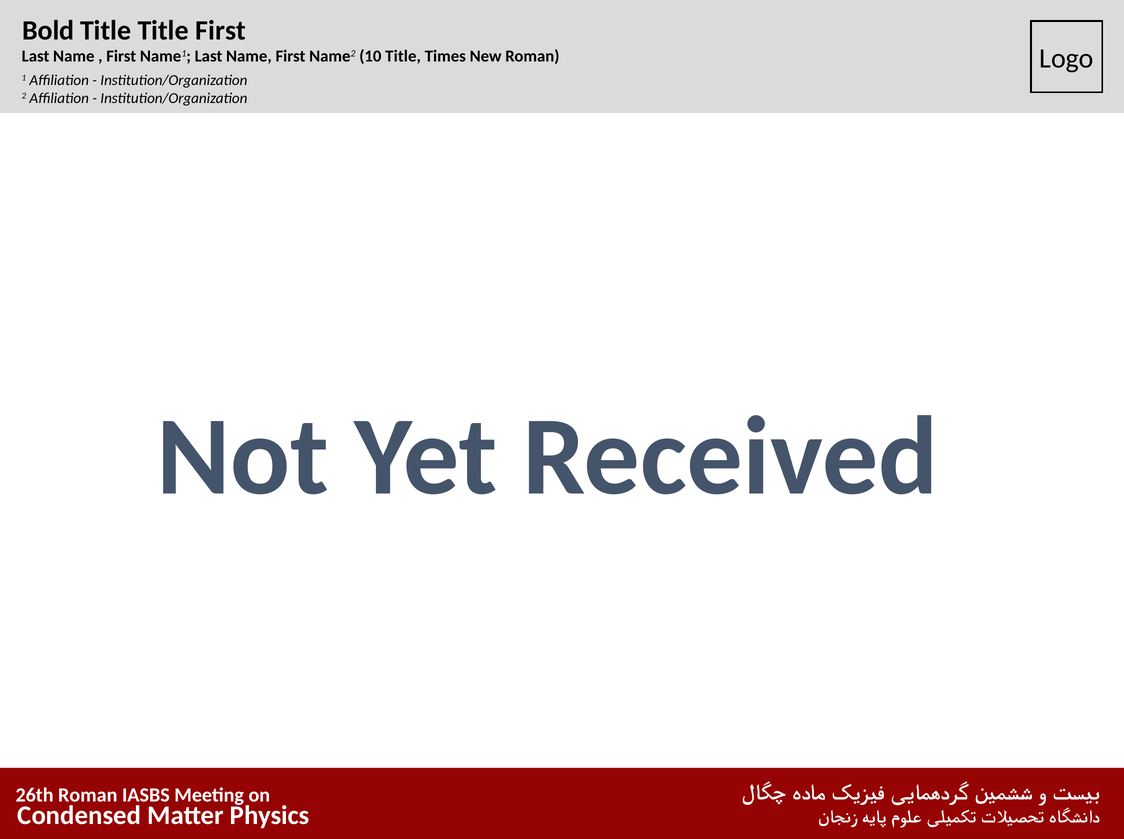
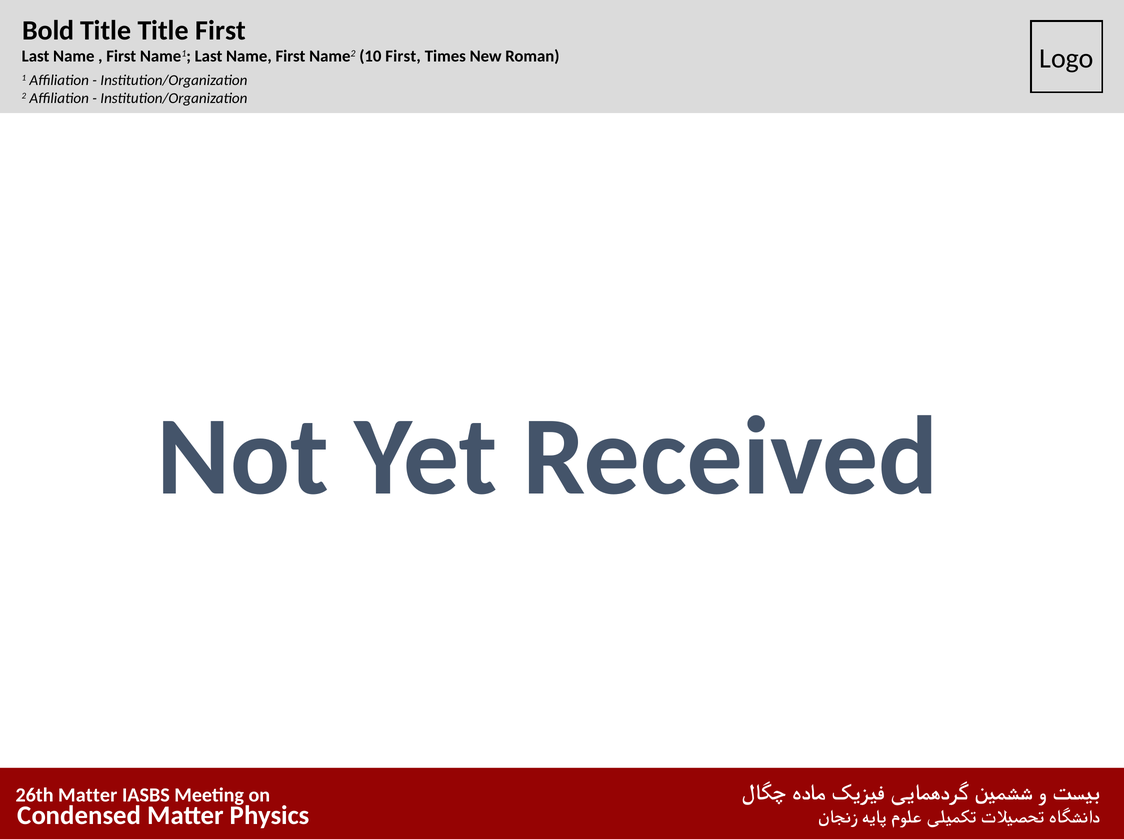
10 Title: Title -> First (403, 56)
26th Roman: Roman -> Matter (88, 795)
